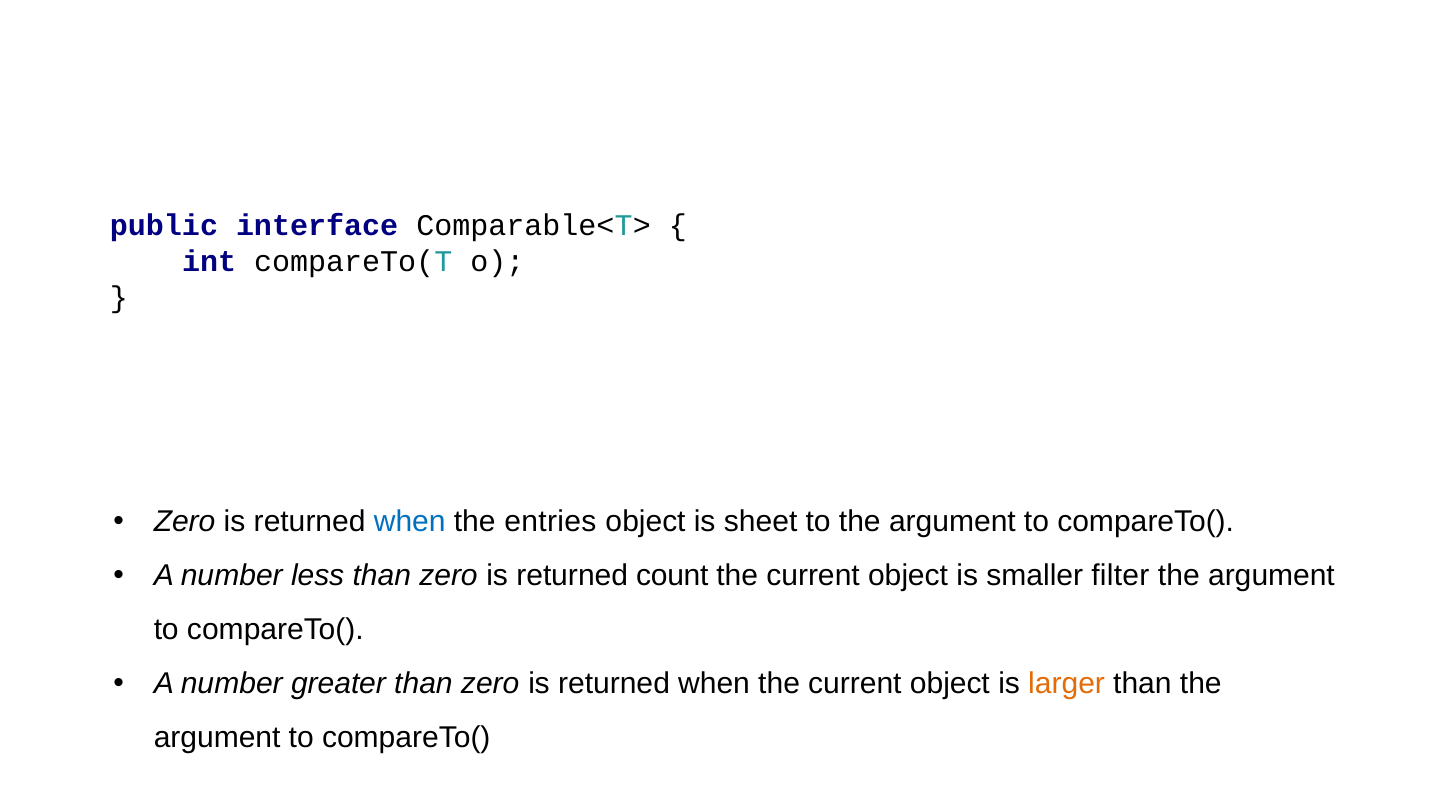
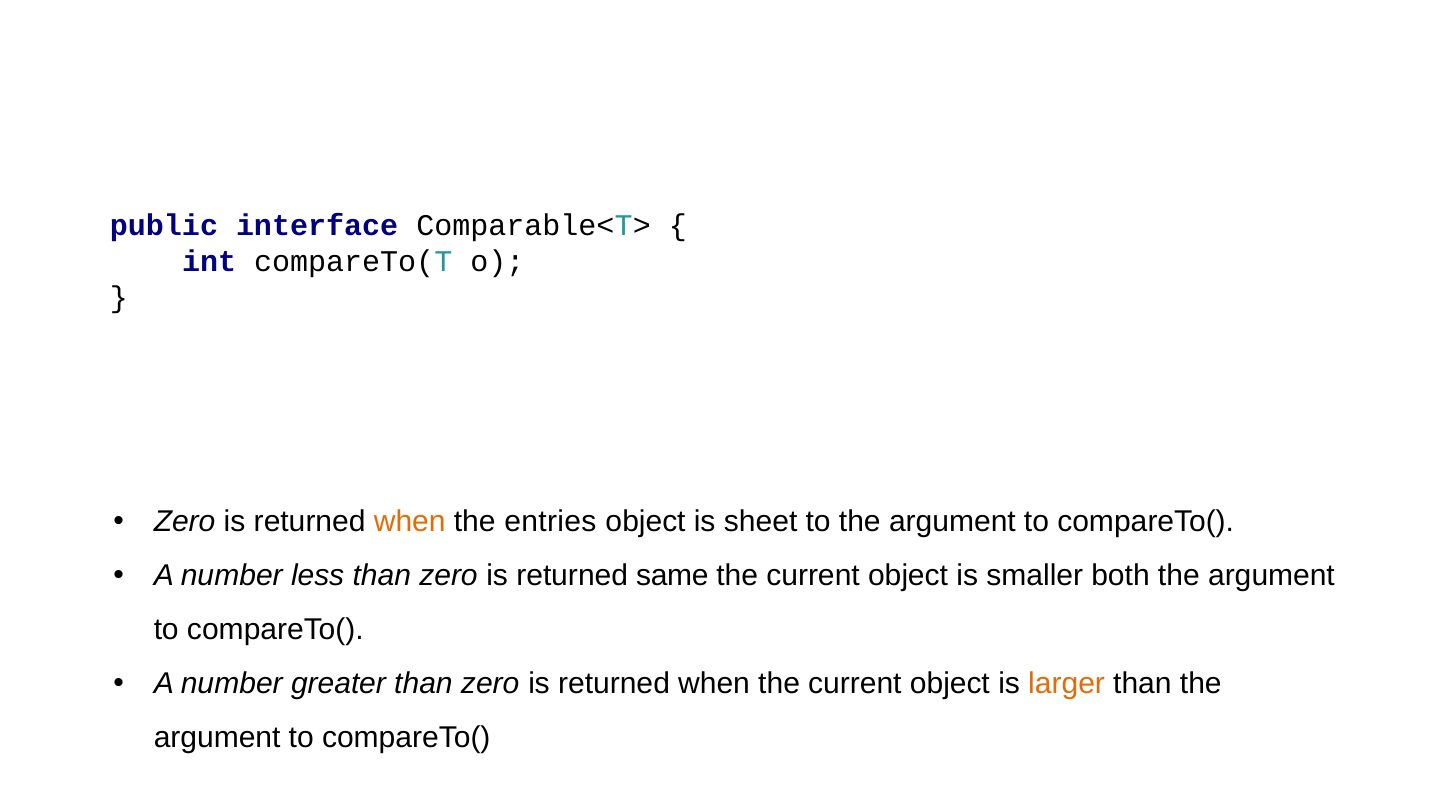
when colour: blue -> orange (410, 522)
count: count -> same (672, 576)
filter: filter -> both (1120, 576)
